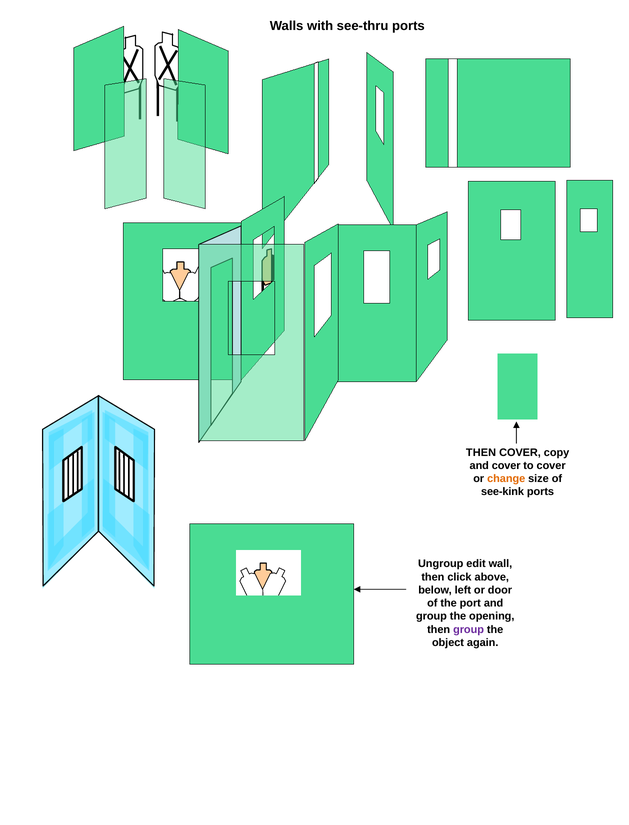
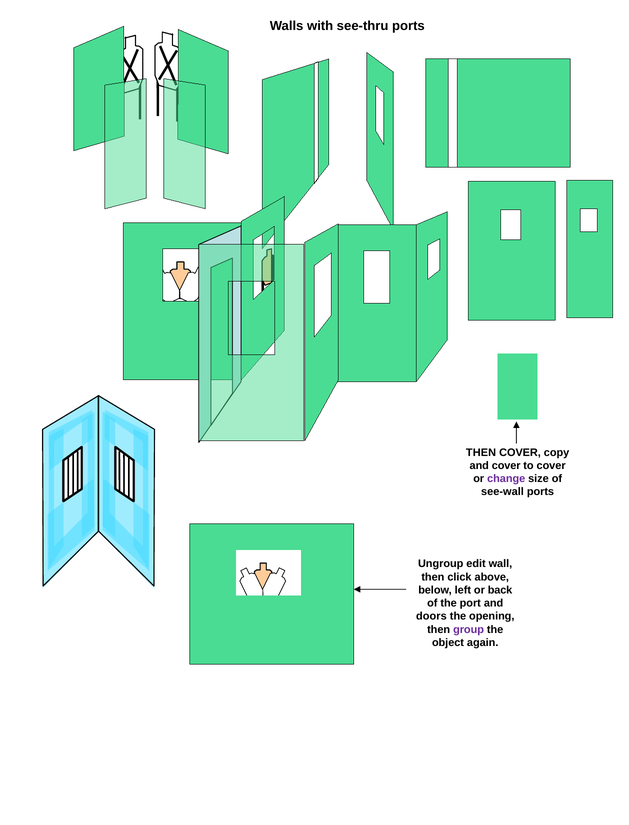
change colour: orange -> purple (506, 479)
see-kink: see-kink -> see-wall (502, 492)
door: door -> back (500, 590)
group: group -> doors (431, 617)
